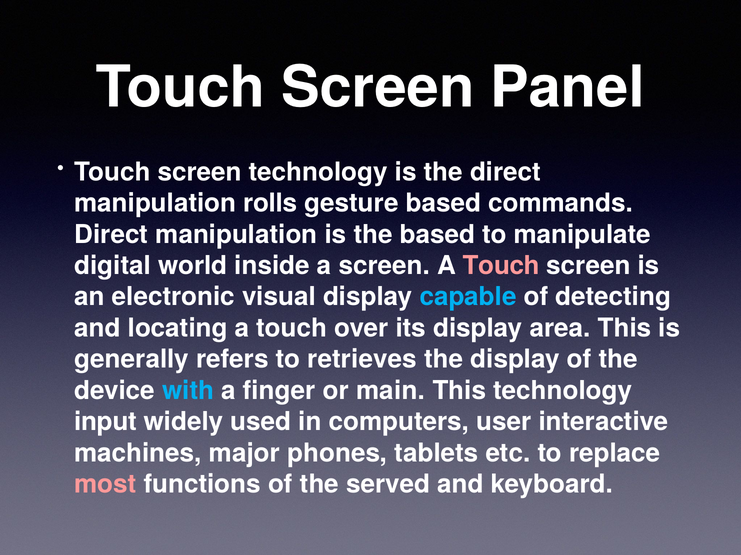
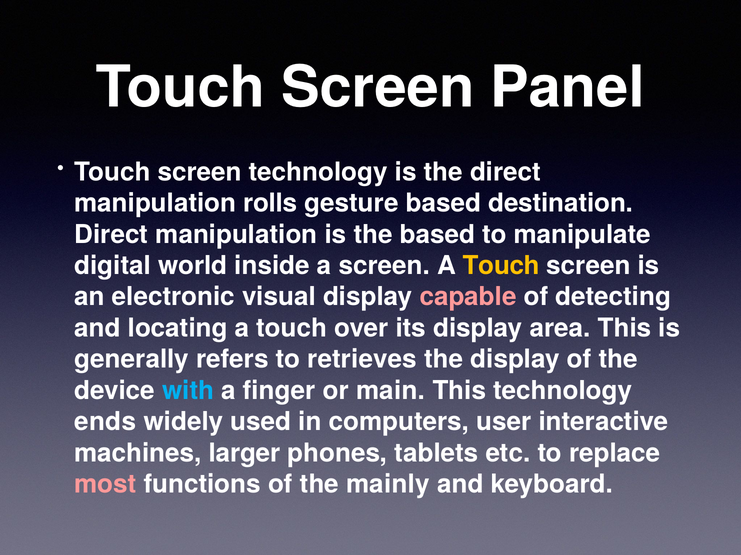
commands: commands -> destination (561, 204)
Touch colour: pink -> yellow (501, 266)
capable colour: light blue -> pink (468, 297)
input: input -> ends (105, 422)
major: major -> larger (245, 454)
served: served -> mainly (388, 485)
